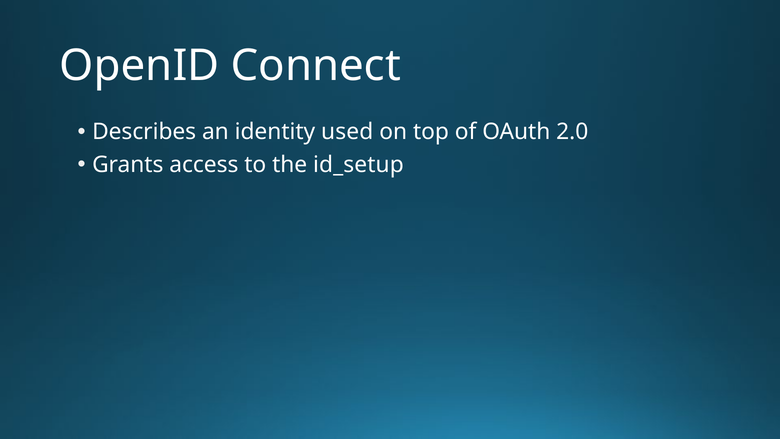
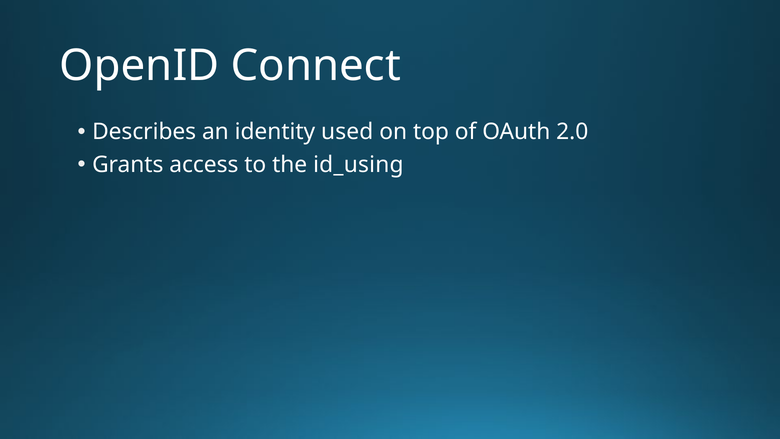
id_setup: id_setup -> id_using (358, 165)
